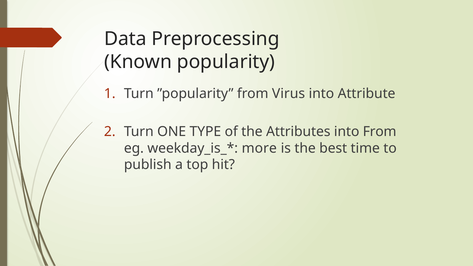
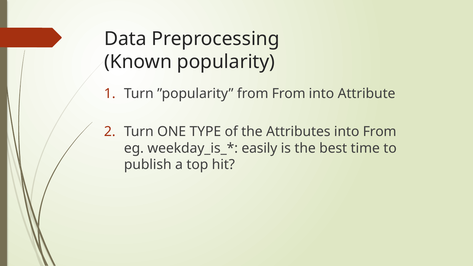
from Virus: Virus -> From (289, 94)
more: more -> easily (259, 148)
